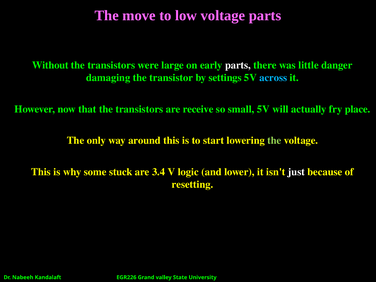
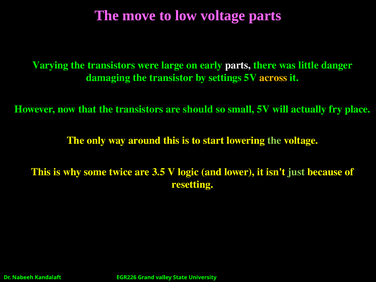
Without: Without -> Varying (50, 65)
across colour: light blue -> yellow (273, 78)
receive: receive -> should (198, 109)
stuck: stuck -> twice (121, 172)
3.4: 3.4 -> 3.5 (159, 172)
just colour: white -> light green (296, 172)
